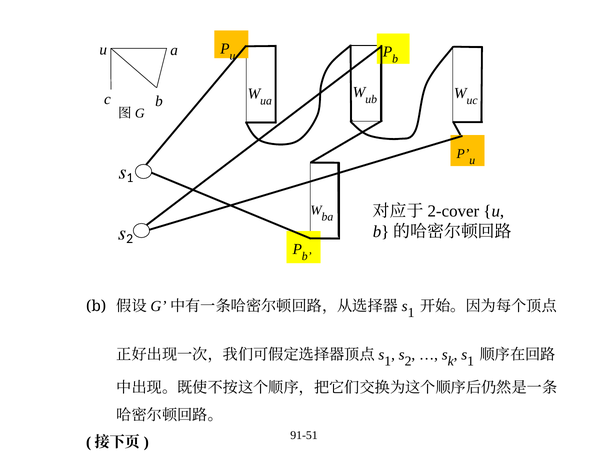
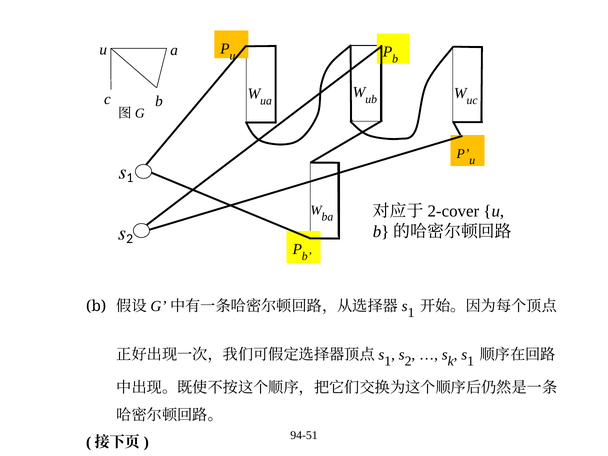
91-51: 91-51 -> 94-51 (304, 436)
